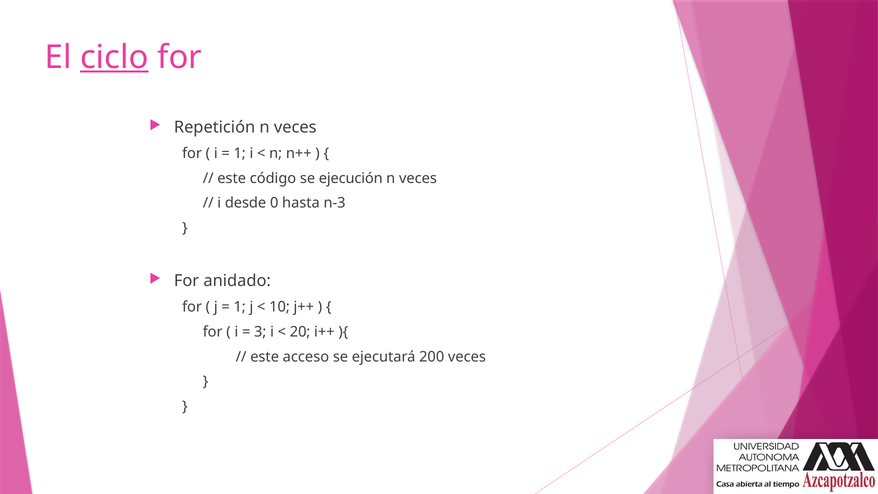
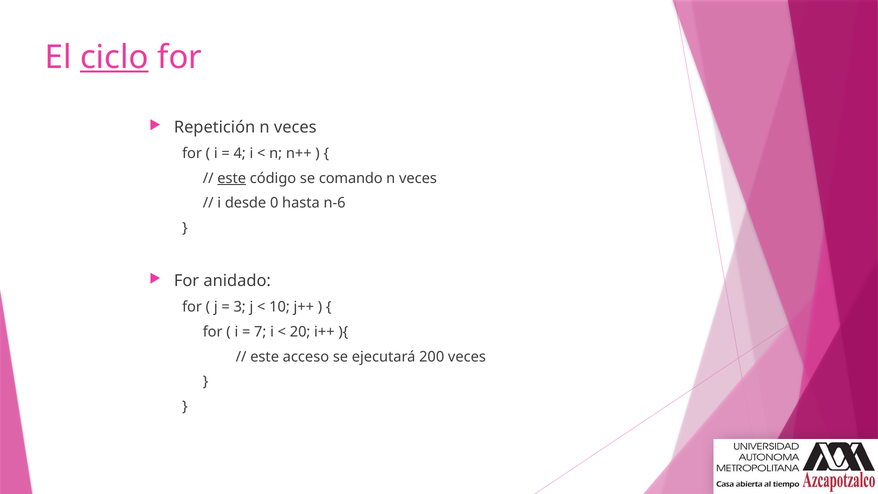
1: 1 -> 4 (240, 153)
este underline: none -> present (232, 178)
ejecución: ejecución -> comando (351, 178)
n-3: n-3 -> n-6 (335, 203)
1: 1 -> 3 (240, 307)
3: 3 -> 7 (260, 332)
